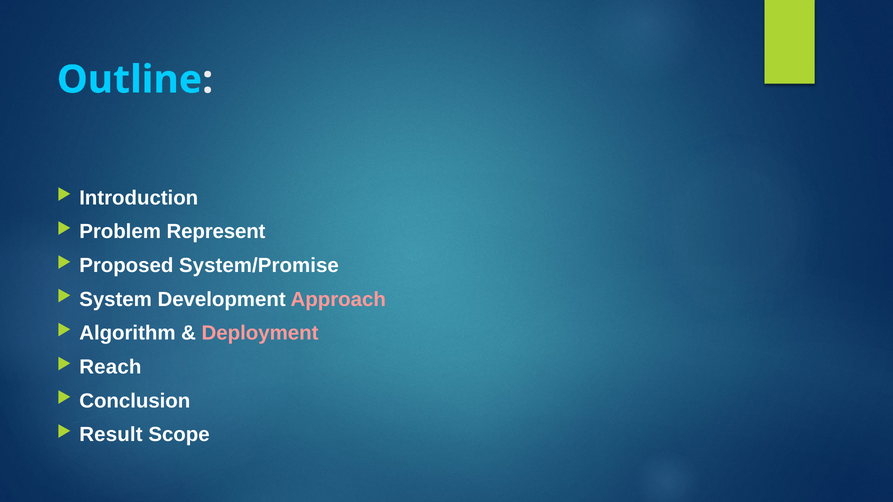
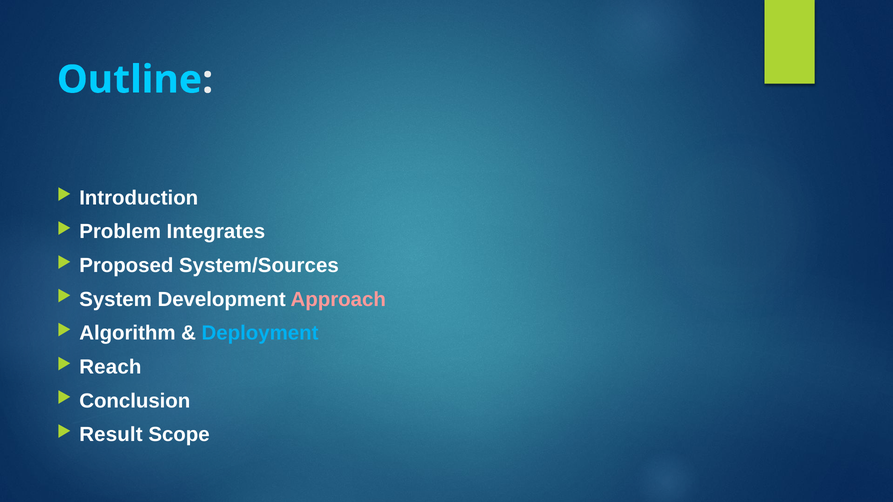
Represent: Represent -> Integrates (216, 232)
System/Promise: System/Promise -> System/Sources (259, 266)
Deployment colour: pink -> light blue (260, 333)
